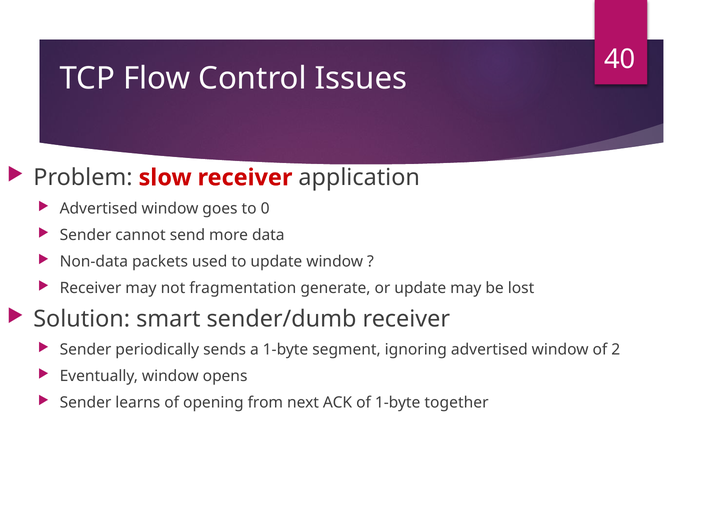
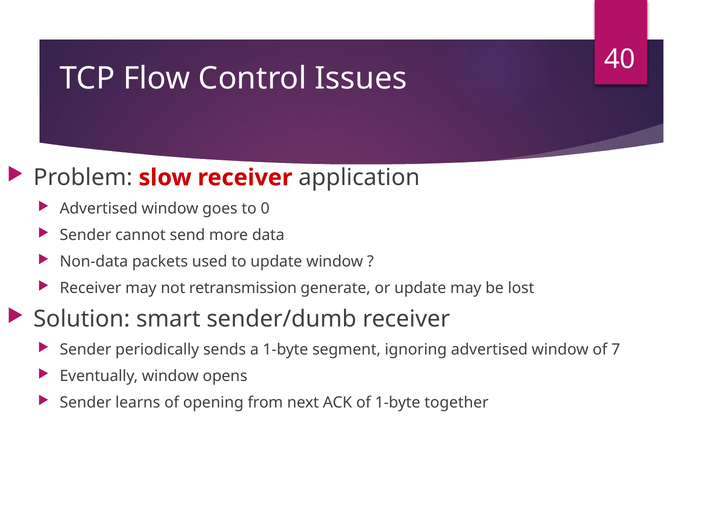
fragmentation: fragmentation -> retransmission (243, 288)
2: 2 -> 7 (616, 350)
